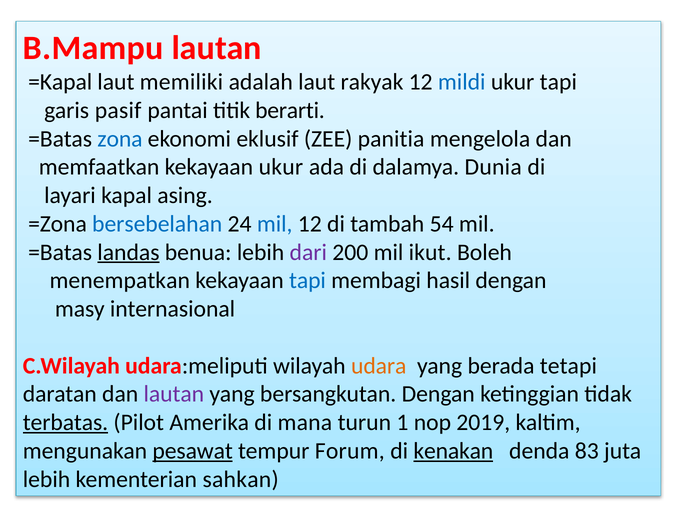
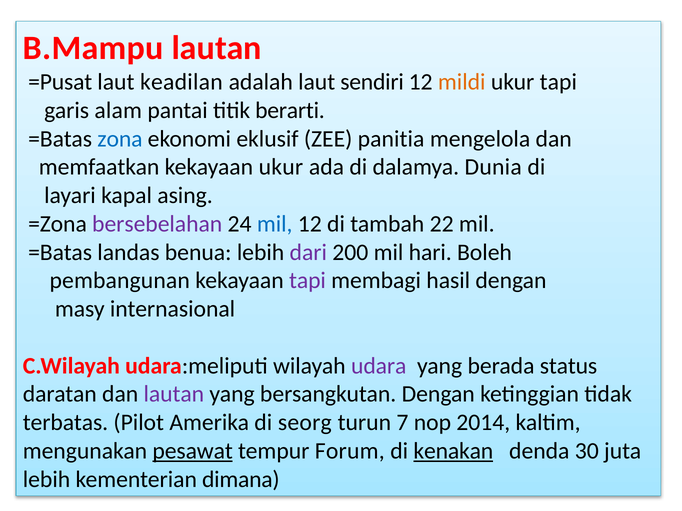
=Kapal: =Kapal -> =Pusat (60, 82)
memiliki: memiliki -> keadilan (181, 82)
rakyak: rakyak -> sendiri (372, 82)
mildi colour: blue -> orange (462, 82)
pasif: pasif -> alam (118, 110)
bersebelahan colour: blue -> purple (157, 224)
54: 54 -> 22 (442, 224)
landas underline: present -> none (128, 253)
ikut: ikut -> hari (430, 253)
menempatkan: menempatkan -> pembangunan (120, 281)
tapi colour: blue -> purple (307, 281)
udara colour: orange -> purple (379, 366)
tetapi: tetapi -> status (569, 366)
terbatas underline: present -> none (65, 423)
mana: mana -> seorg (305, 423)
1: 1 -> 7 (402, 423)
2019: 2019 -> 2014 (483, 423)
83: 83 -> 30 (587, 451)
sahkan: sahkan -> dimana (241, 480)
